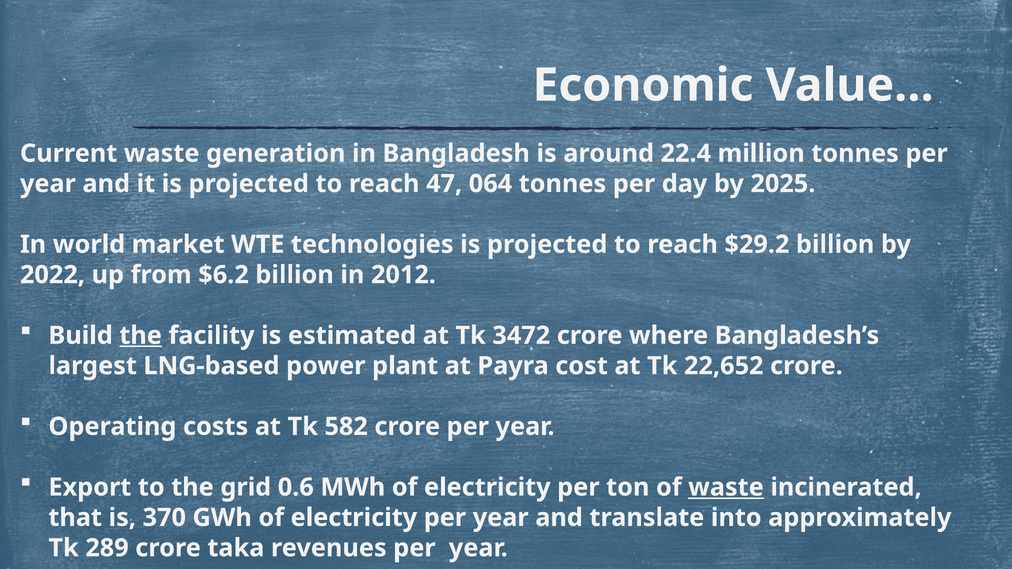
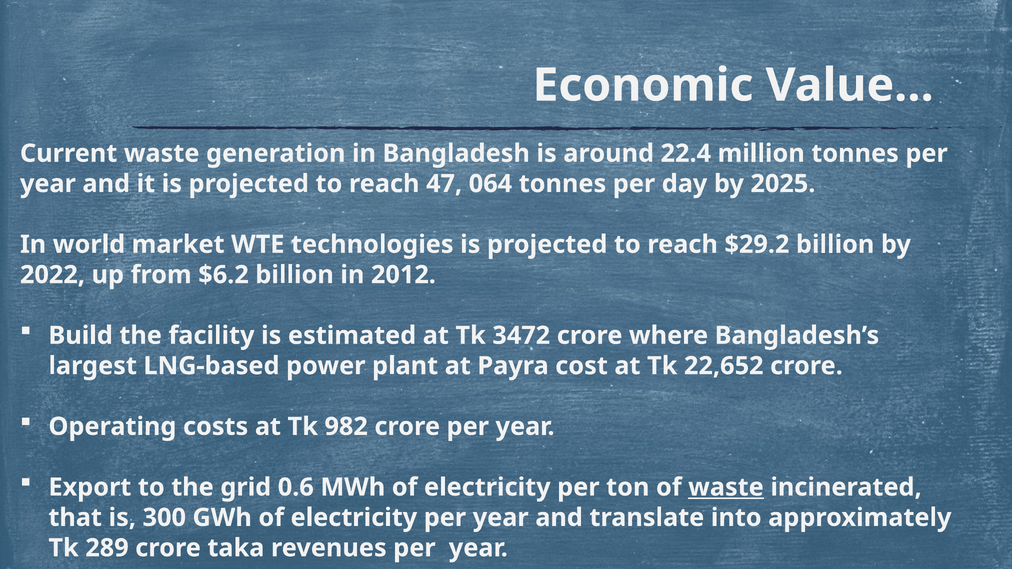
the underline: present -> none (141, 336)
582: 582 -> 982 (346, 427)
370: 370 -> 300 (164, 518)
